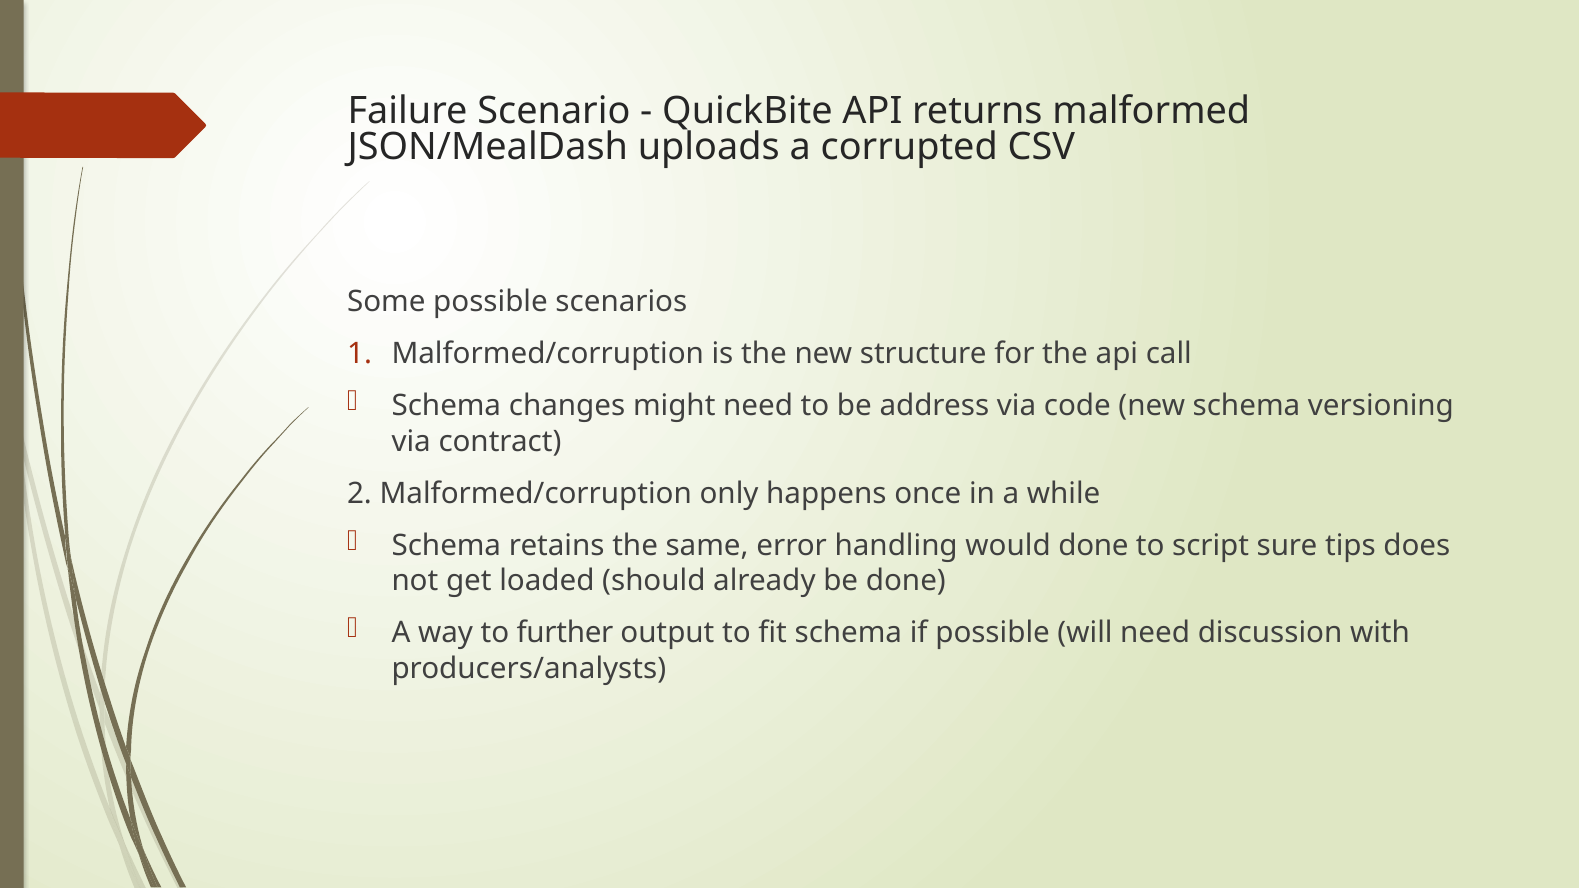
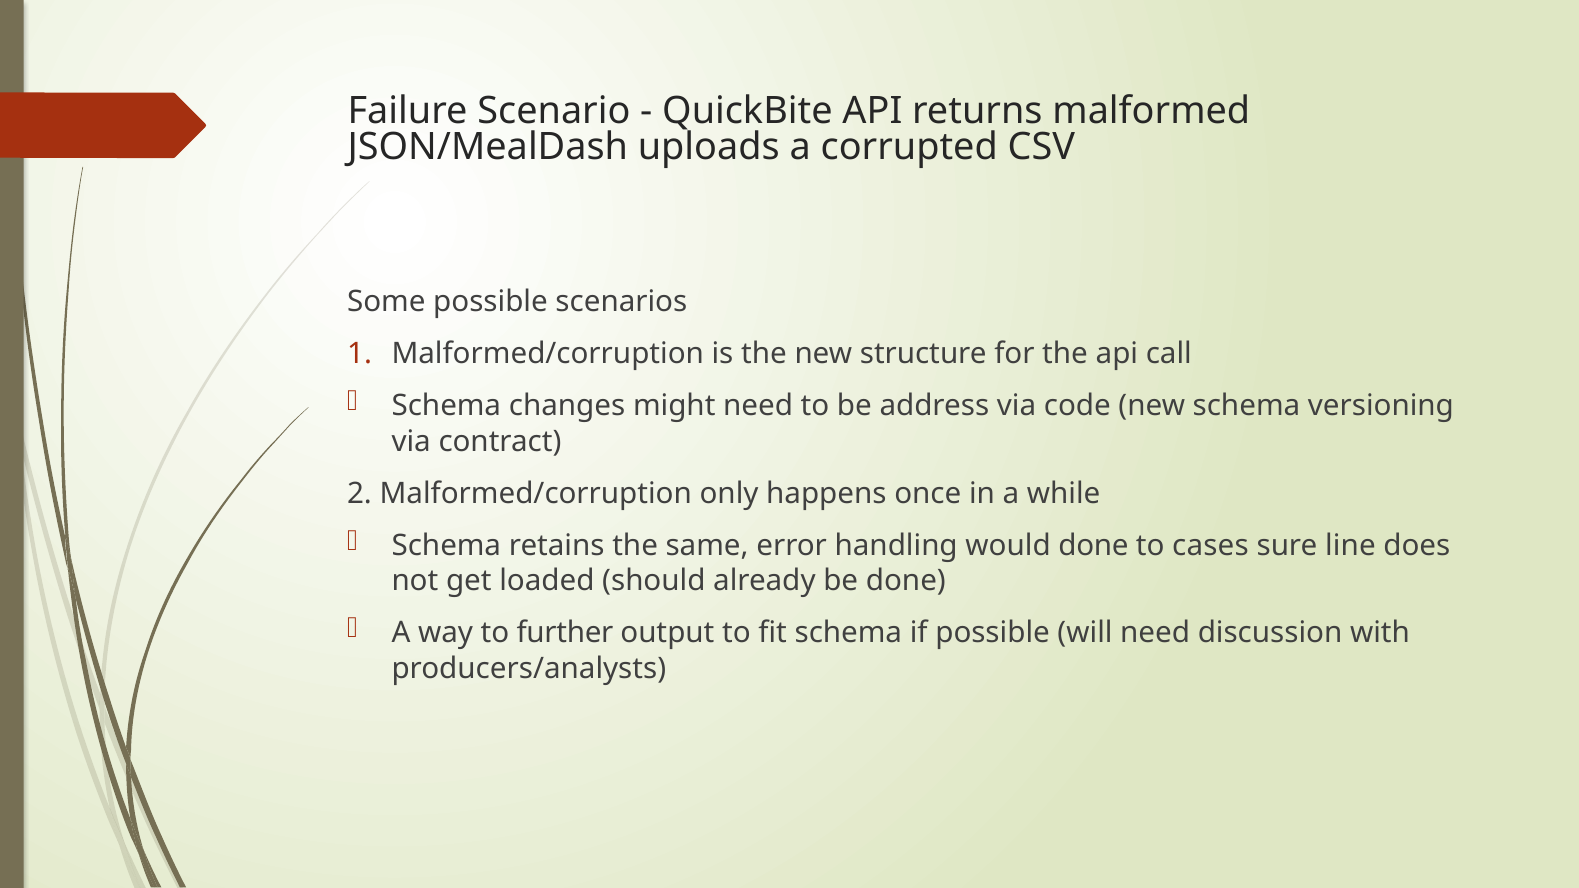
script: script -> cases (1210, 546)
tips: tips -> line (1350, 546)
